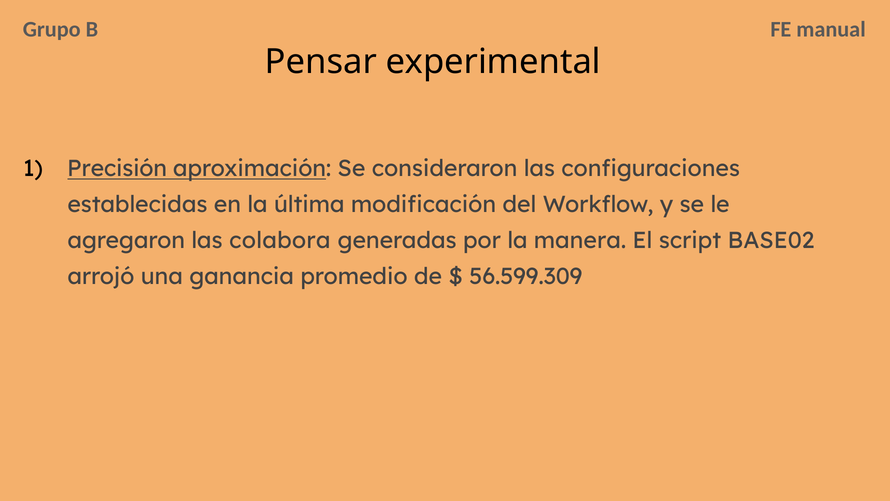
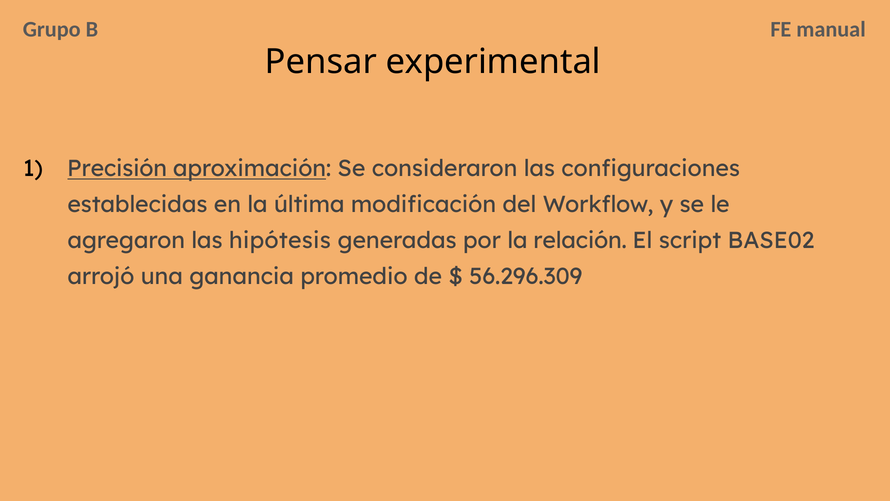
colabora: colabora -> hipótesis (280, 240)
manera: manera -> relación (580, 240)
56.599.309: 56.599.309 -> 56.296.309 (526, 276)
